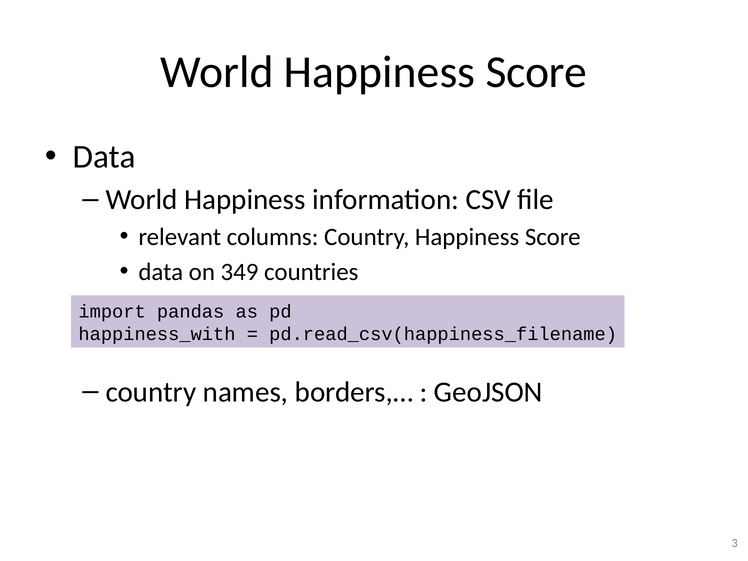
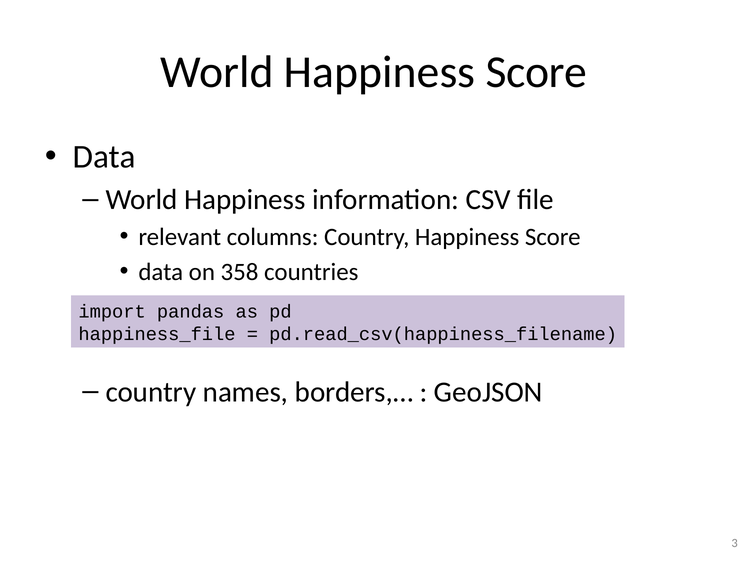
349: 349 -> 358 (240, 272)
happiness_with: happiness_with -> happiness_file (157, 334)
